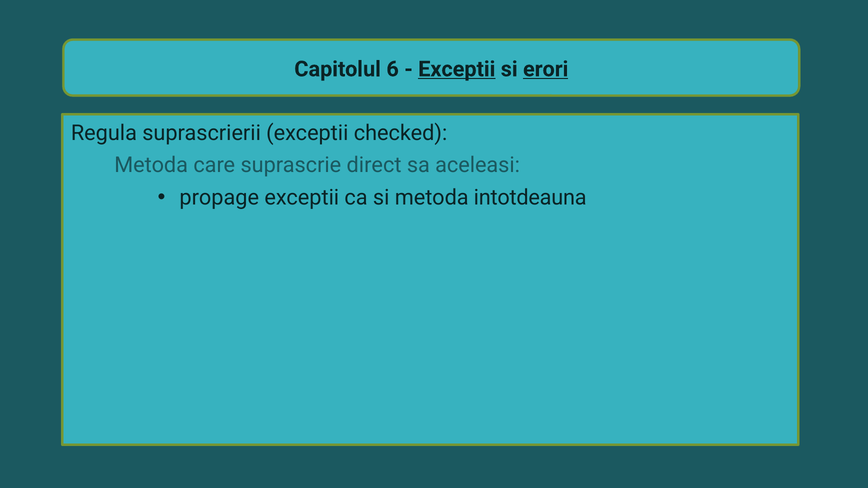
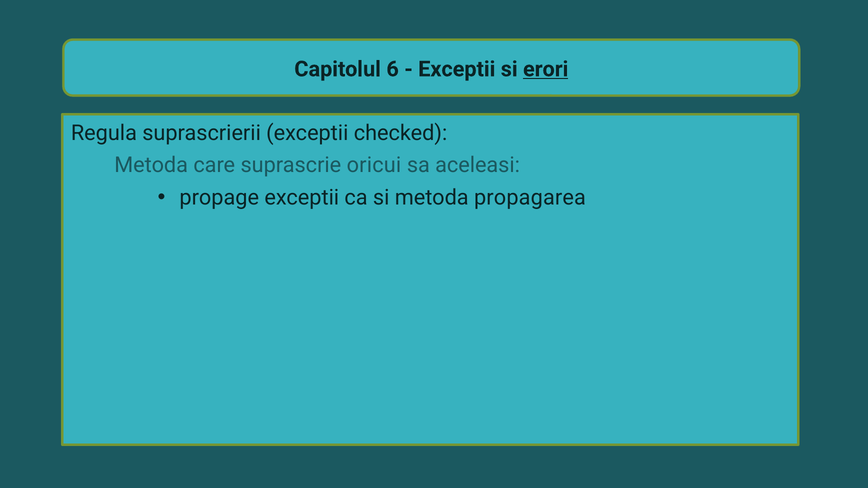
Exceptii underline: present -> none (457, 69)
direct: direct -> oricui (374, 165)
intotdeauna: intotdeauna -> propagarea (530, 198)
